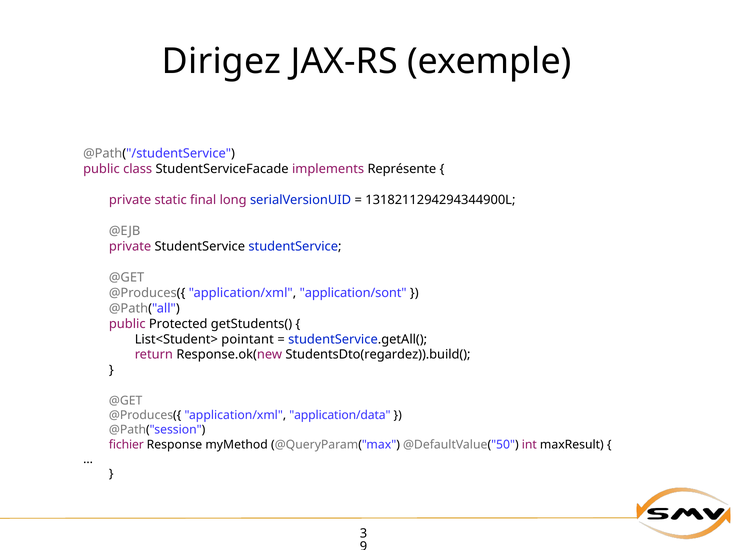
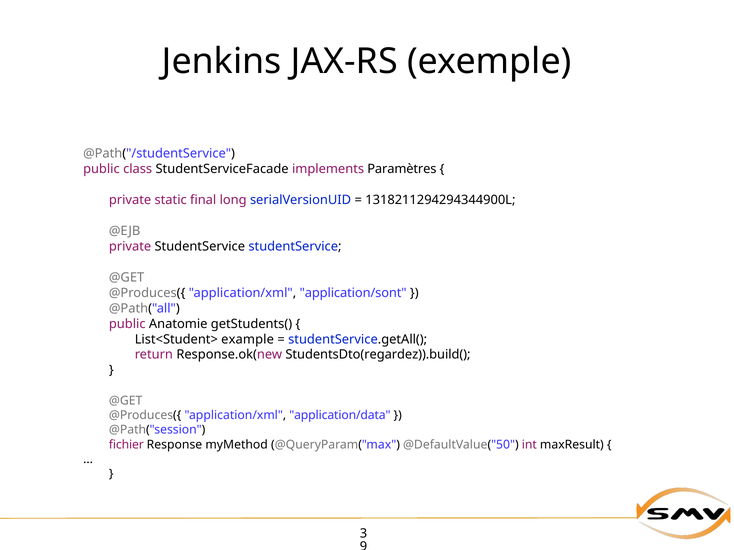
Dirigez: Dirigez -> Jenkins (222, 62)
Représente: Représente -> Paramètres (402, 169)
Protected: Protected -> Anatomie (178, 324)
pointant: pointant -> example (248, 340)
